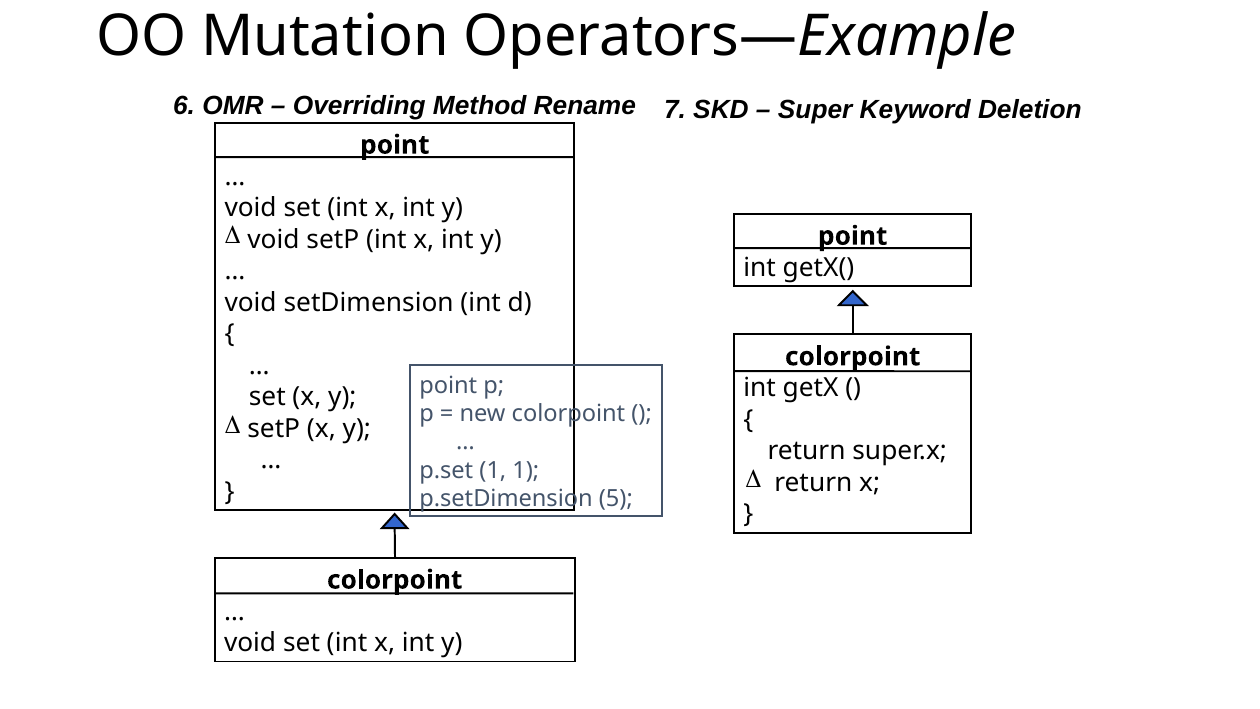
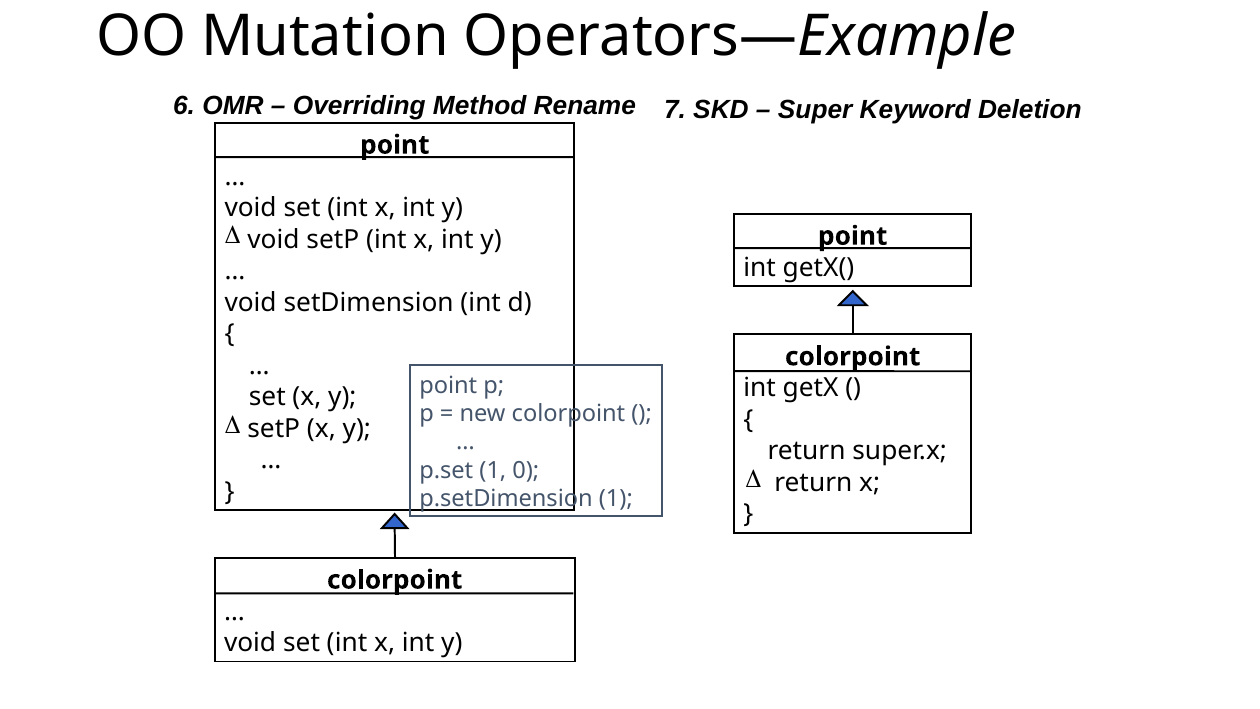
1 1: 1 -> 0 (526, 470)
p.setDimension 5: 5 -> 1 (616, 499)
